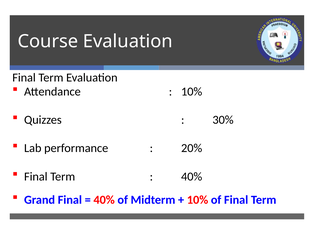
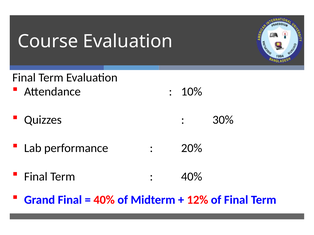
10%: 10% -> 12% (198, 200)
